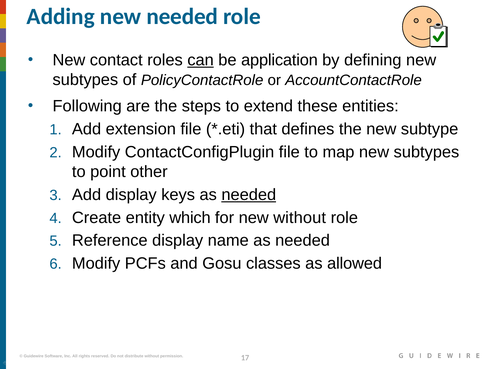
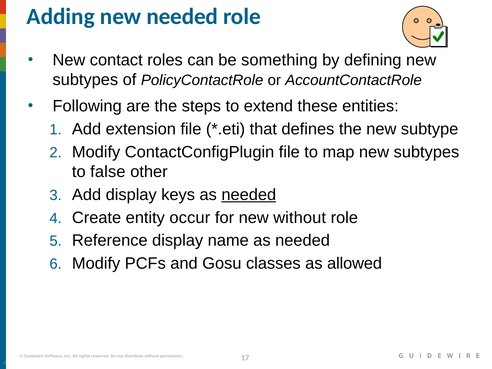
can underline: present -> none (201, 60)
application: application -> something (279, 60)
point: point -> false (108, 172)
which: which -> occur (190, 218)
